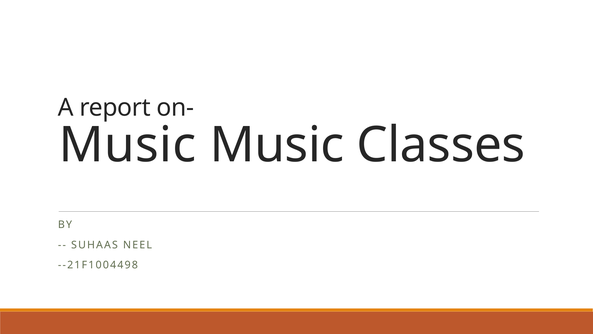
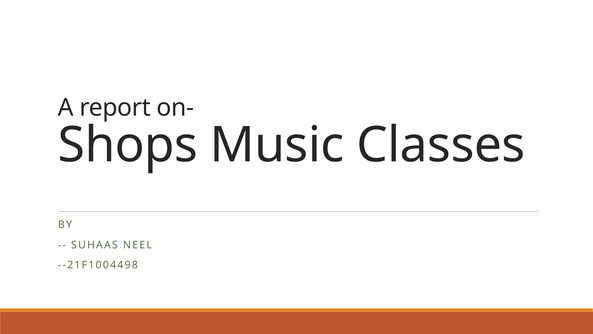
Music: Music -> Shops (128, 145)
